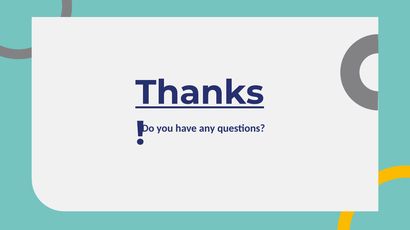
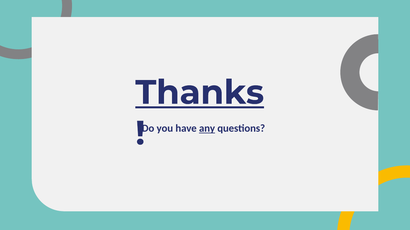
any underline: none -> present (207, 129)
